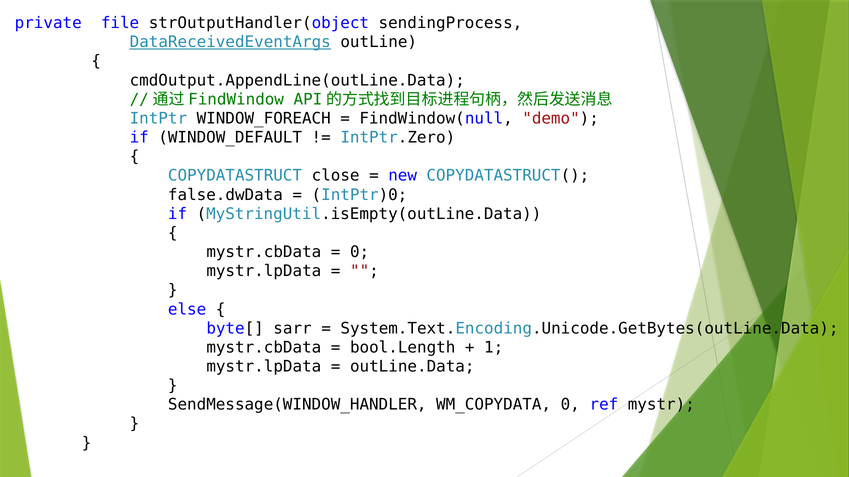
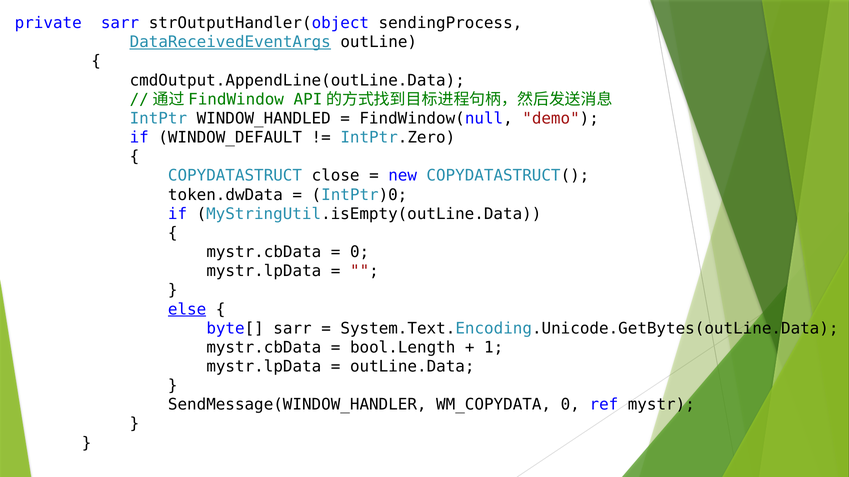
private file: file -> sarr (120, 23)
WINDOW_FOREACH: WINDOW_FOREACH -> WINDOW_HANDLED (264, 119)
false.dwData: false.dwData -> token.dwData (225, 195)
else underline: none -> present (187, 310)
